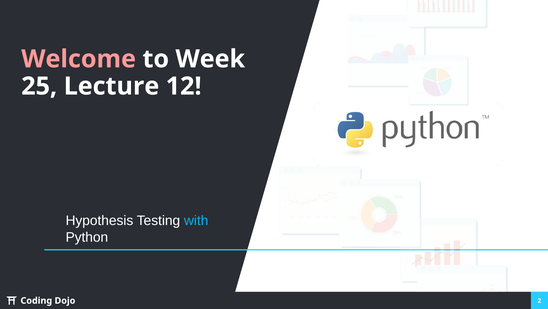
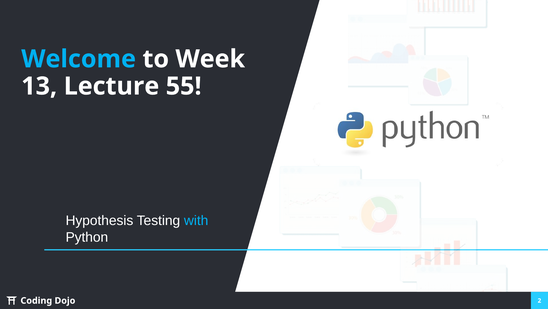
Welcome colour: pink -> light blue (79, 59)
25: 25 -> 13 (39, 86)
12: 12 -> 55 (184, 86)
